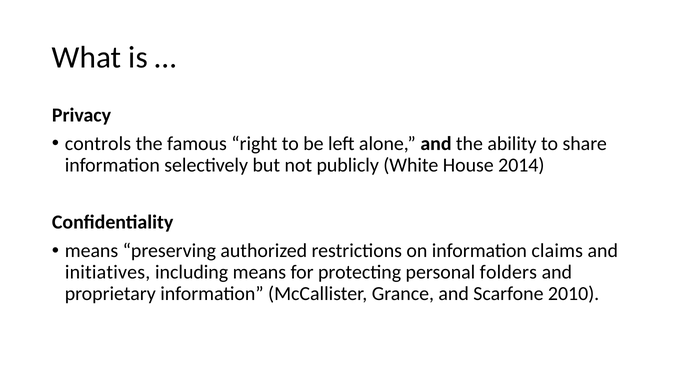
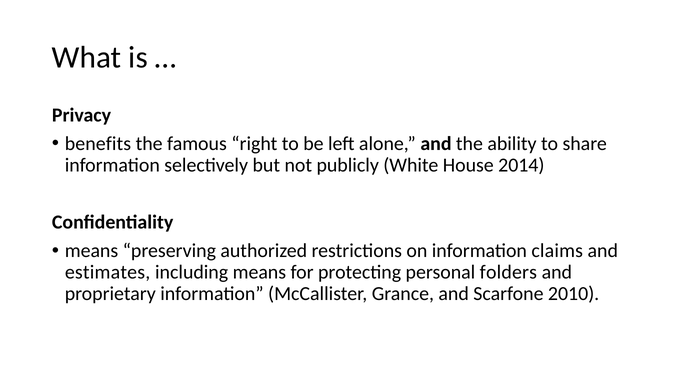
controls: controls -> benefits (98, 144)
initiatives: initiatives -> estimates (108, 273)
